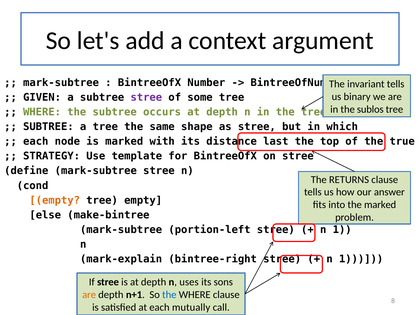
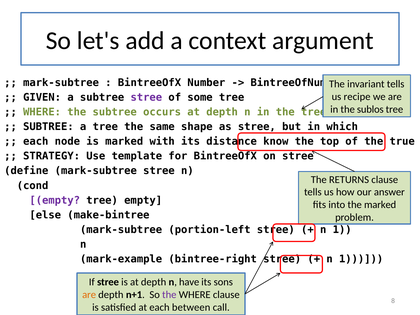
binary: binary -> recipe (357, 97)
last: last -> know (276, 141)
empty colour: orange -> purple (55, 200)
mark-explain: mark-explain -> mark-example (121, 259)
uses: uses -> have (189, 282)
the colour: blue -> purple (169, 295)
mutually: mutually -> between (191, 307)
